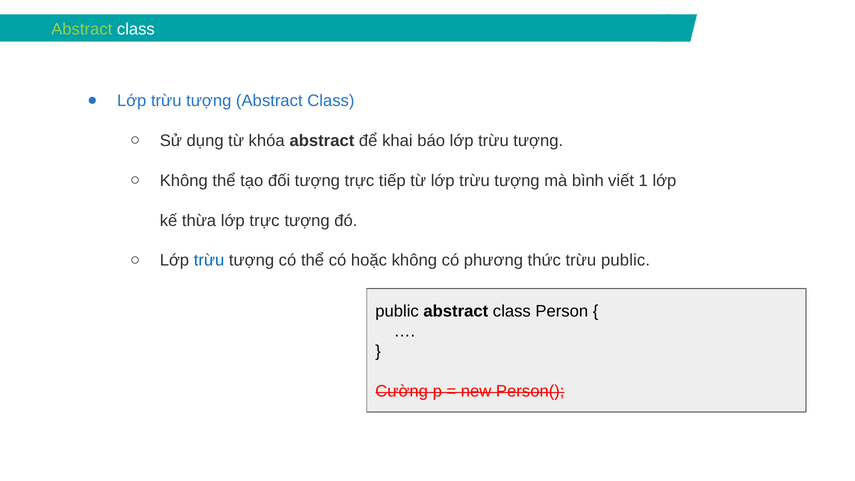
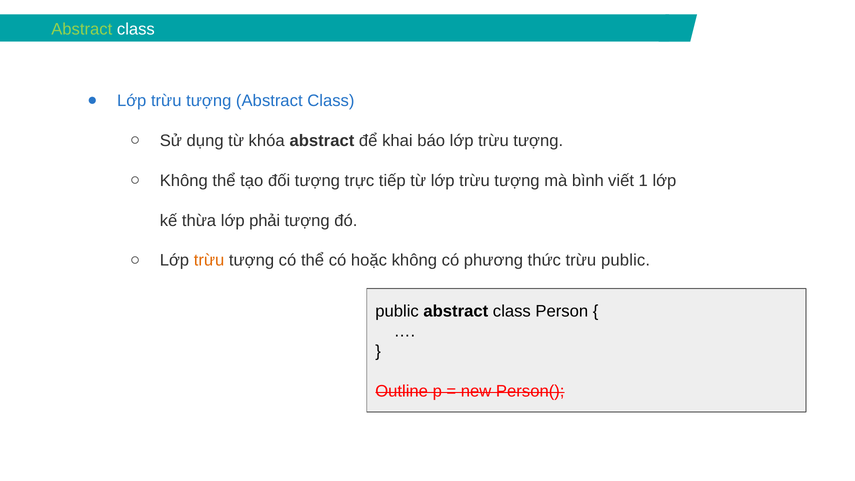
lớp trực: trực -> phải (265, 221)
trừu colour: blue -> orange (209, 260)
Cường: Cường -> Outline (402, 391)
